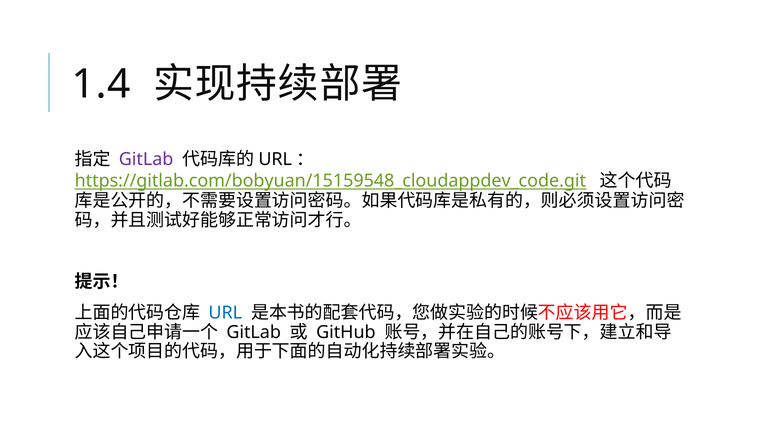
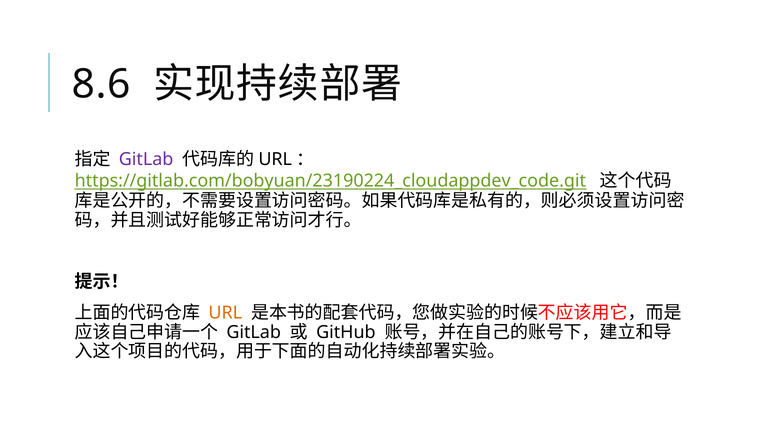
1.4: 1.4 -> 8.6 (101, 84)
https://gitlab.com/bobyuan/15159548_cloudappdev_code.git: https://gitlab.com/bobyuan/15159548_cloudappdev_code.git -> https://gitlab.com/bobyuan/23190224_cloudappdev_code.git (330, 181)
URL colour: blue -> orange (225, 313)
